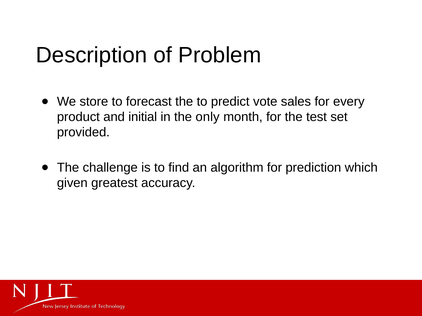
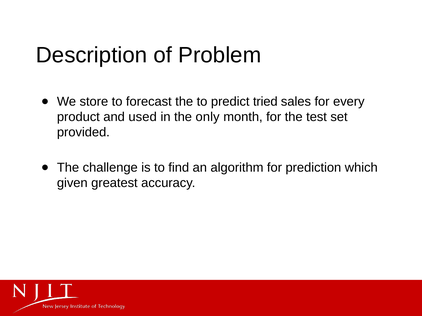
vote: vote -> tried (265, 102)
initial: initial -> used (143, 117)
